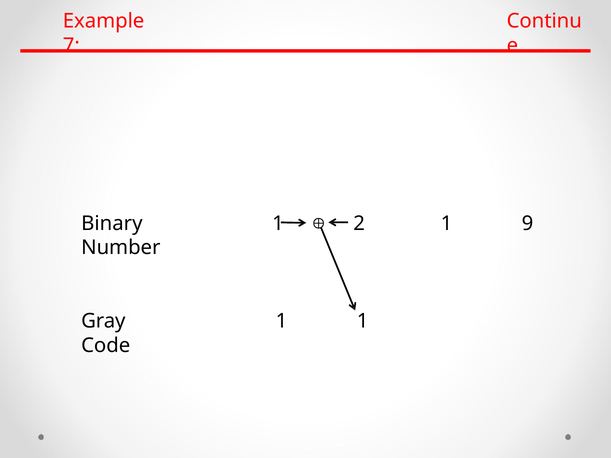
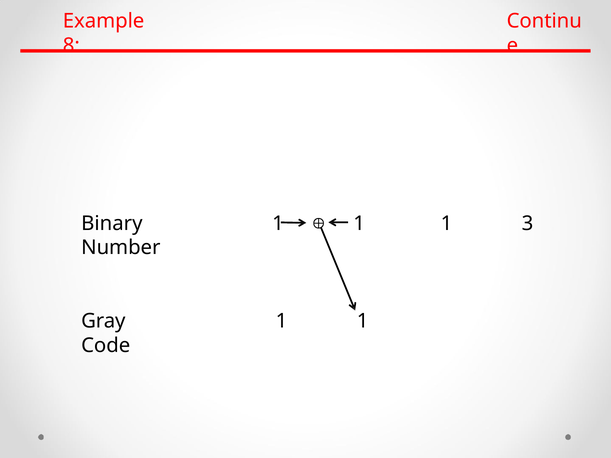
7: 7 -> 8 (71, 46)
2: 2 -> 1 (359, 223)
9: 9 -> 3 (528, 223)
